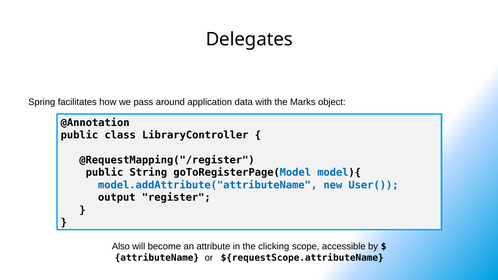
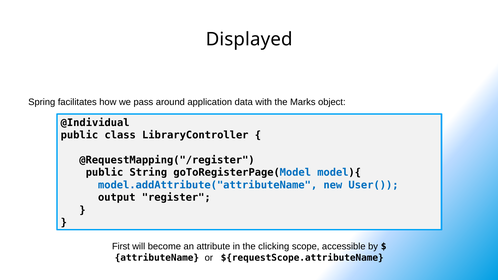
Delegates: Delegates -> Displayed (249, 39)
@Annotation: @Annotation -> @Individual (95, 123)
Also: Also -> First (121, 247)
